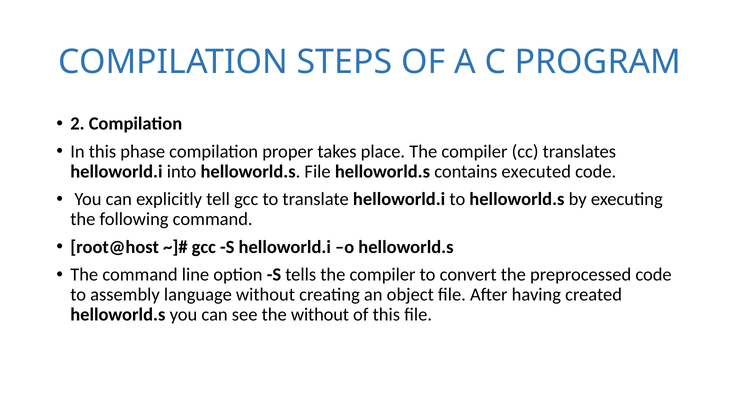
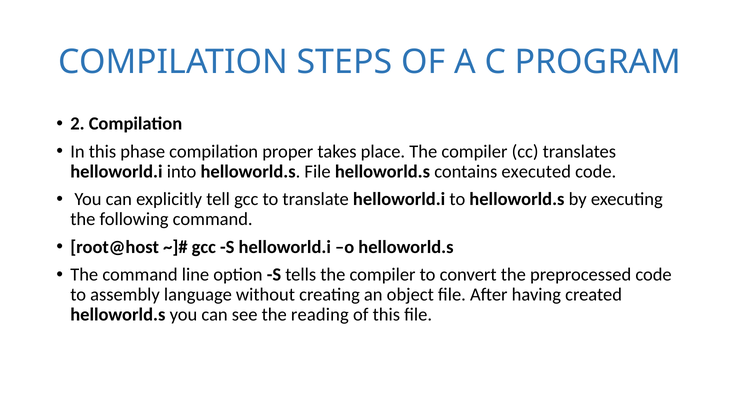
the without: without -> reading (320, 314)
